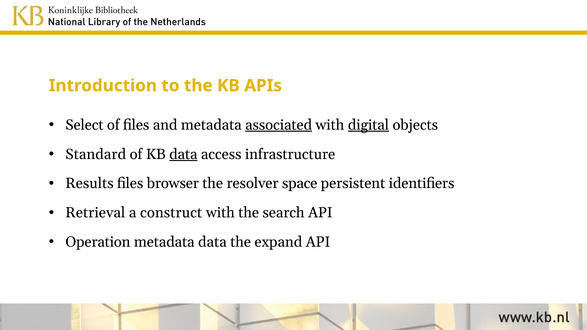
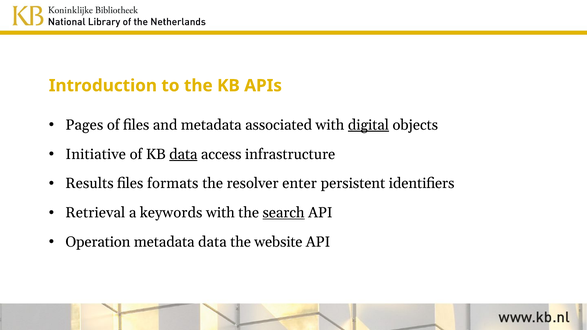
Select: Select -> Pages (84, 125)
associated underline: present -> none (279, 125)
Standard: Standard -> Initiative (96, 154)
browser: browser -> formats (173, 184)
space: space -> enter (300, 184)
construct: construct -> keywords (171, 213)
search underline: none -> present (284, 213)
expand: expand -> website (278, 242)
